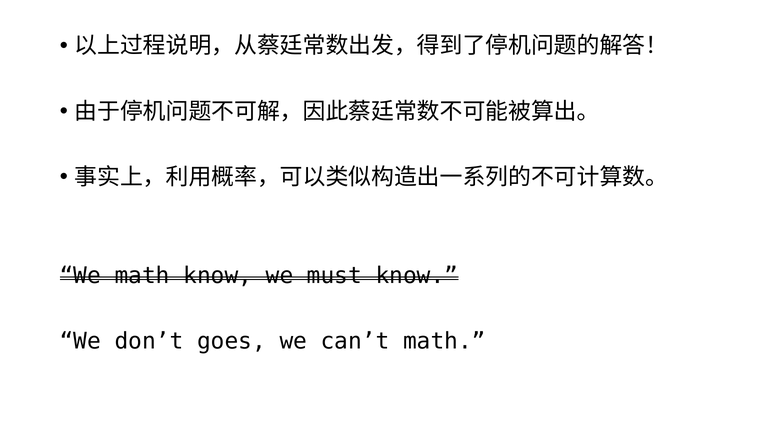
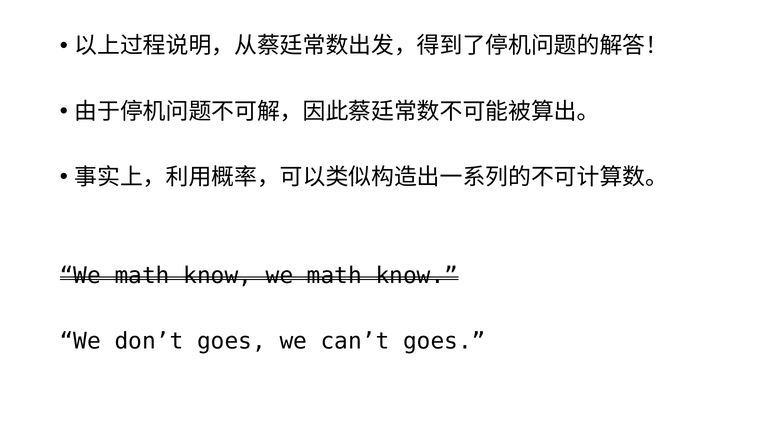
know we must: must -> math (334, 276)
can’t math: math -> goes (444, 341)
